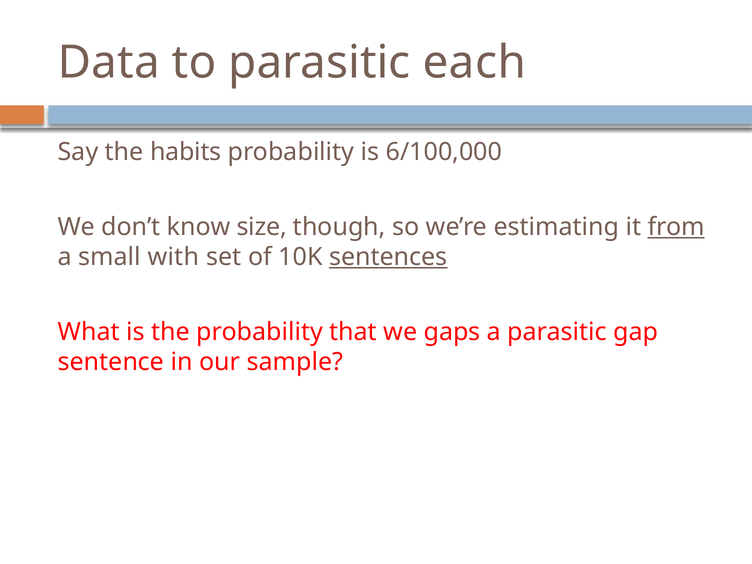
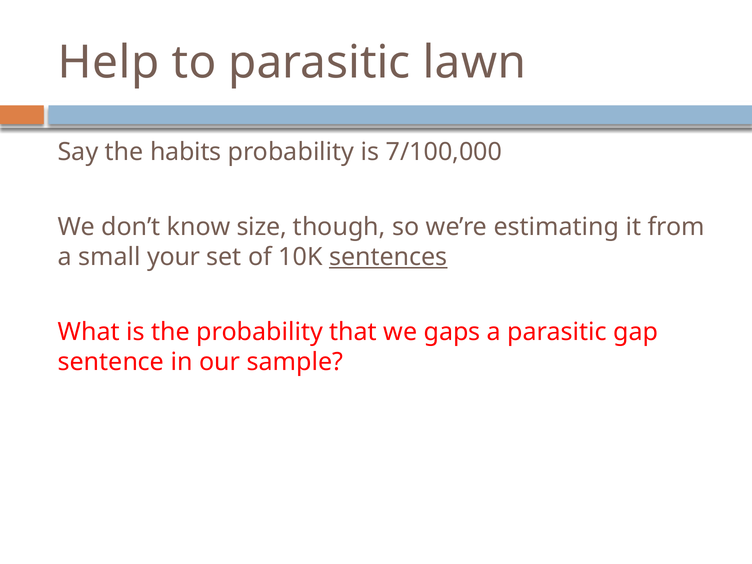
Data: Data -> Help (109, 63)
each: each -> lawn (474, 63)
6/100,000: 6/100,000 -> 7/100,000 (444, 152)
from underline: present -> none (676, 227)
with: with -> your (174, 257)
